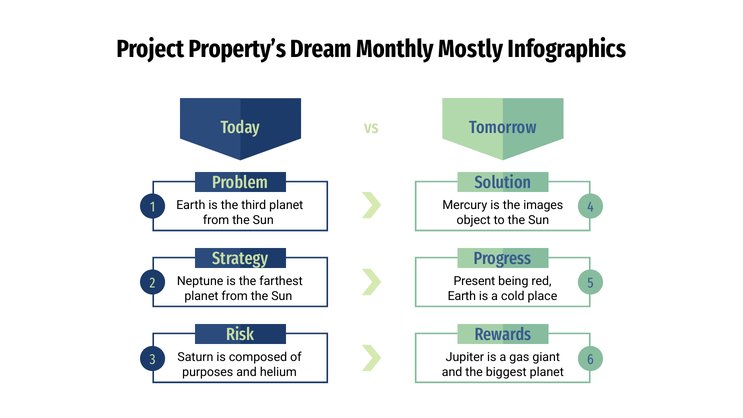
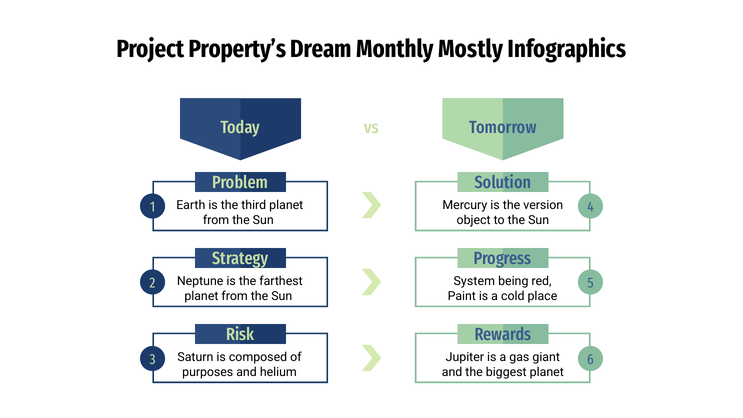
images: images -> version (543, 205)
Present: Present -> System (474, 281)
Earth: Earth -> Paint (462, 296)
